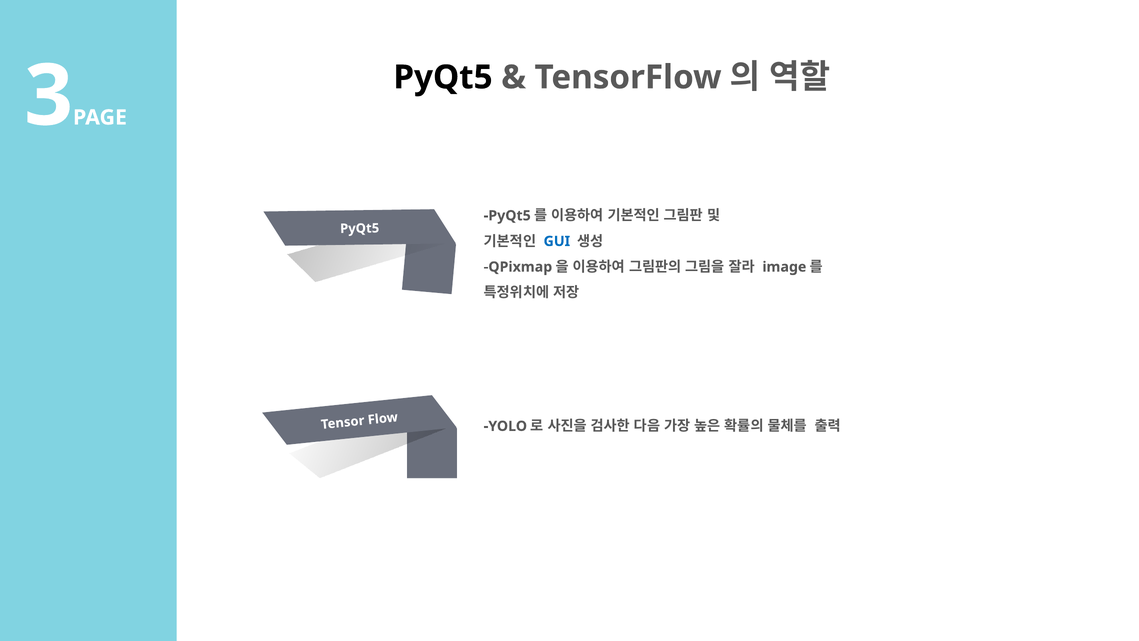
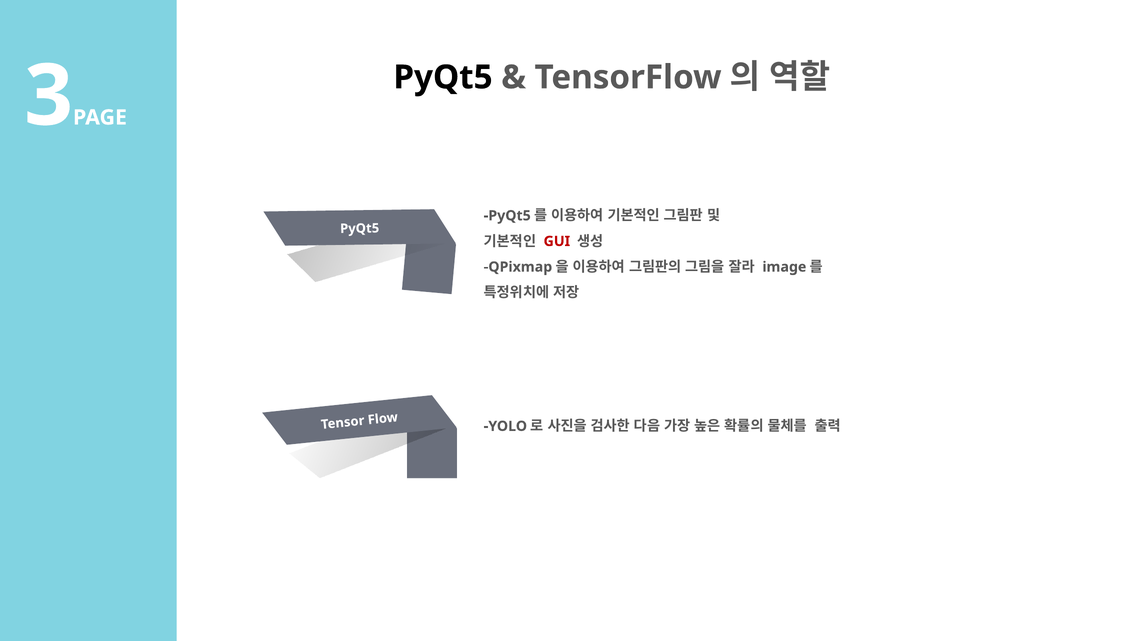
GUI colour: blue -> red (557, 241)
